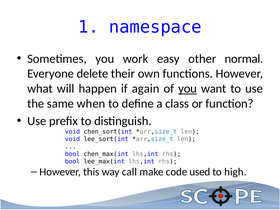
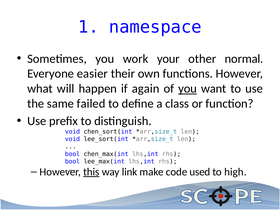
easy: easy -> your (168, 59)
delete: delete -> easier (92, 74)
when: when -> failed (91, 104)
this underline: none -> present (91, 172)
call: call -> link (130, 172)
